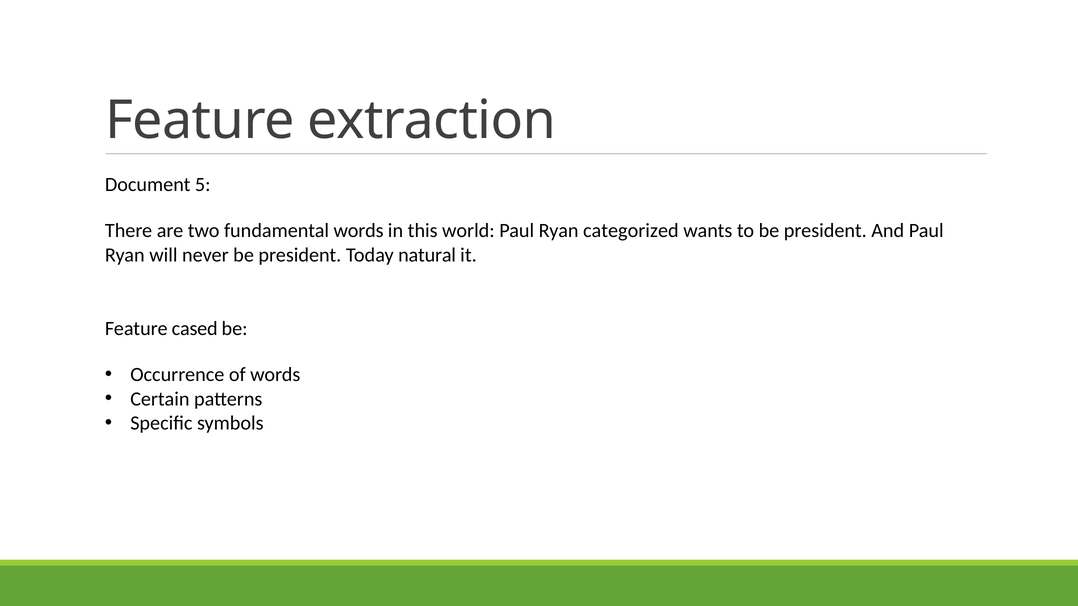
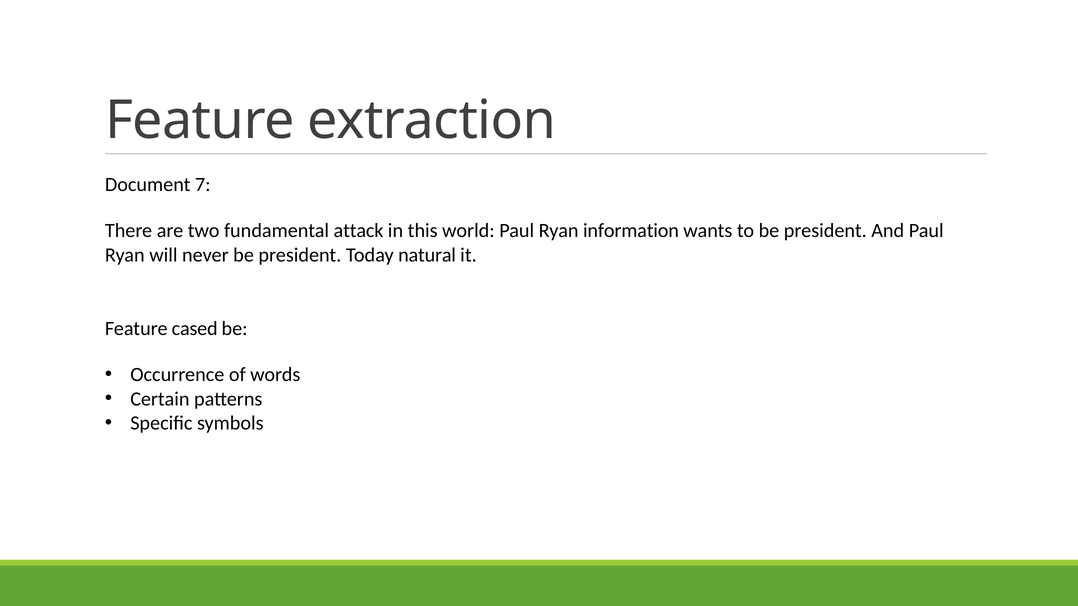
5: 5 -> 7 (203, 185)
fundamental words: words -> attack (359, 231)
categorized: categorized -> information (631, 231)
